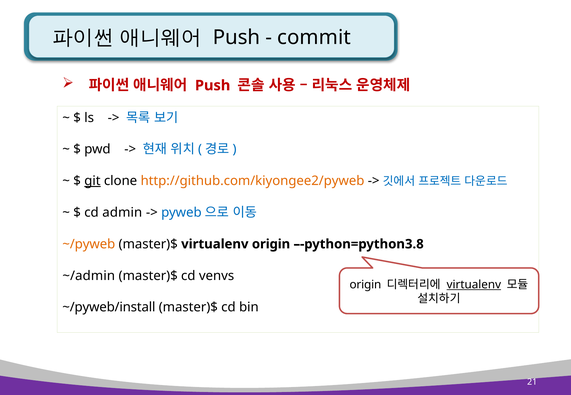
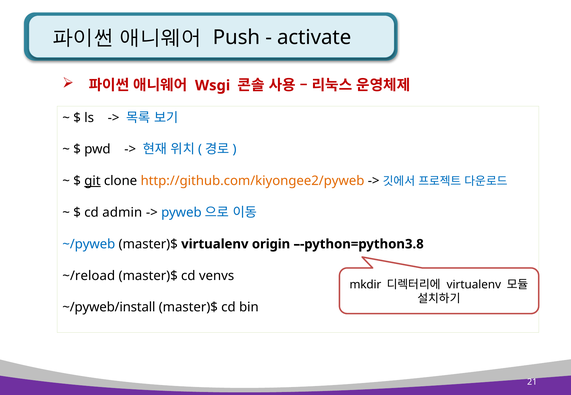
commit: commit -> activate (314, 37)
Push: Push -> Wsgi (213, 86)
~/pyweb colour: orange -> blue (89, 244)
~/admin: ~/admin -> ~/reload (89, 276)
origin: origin -> mkdir (365, 285)
virtualenv underline: present -> none (474, 285)
